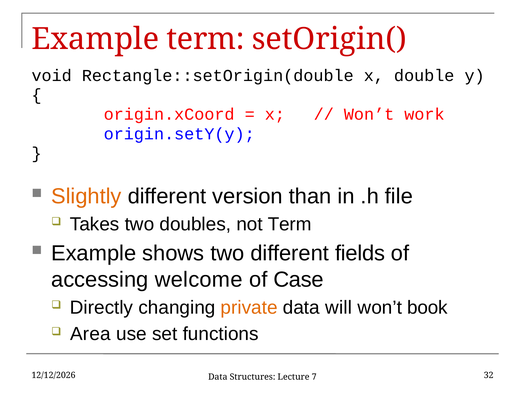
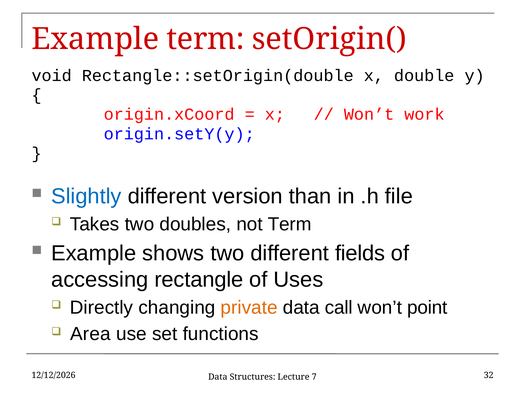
Slightly colour: orange -> blue (86, 197)
welcome: welcome -> rectangle (199, 280)
Case: Case -> Uses (298, 280)
will: will -> call (339, 308)
book: book -> point (427, 308)
